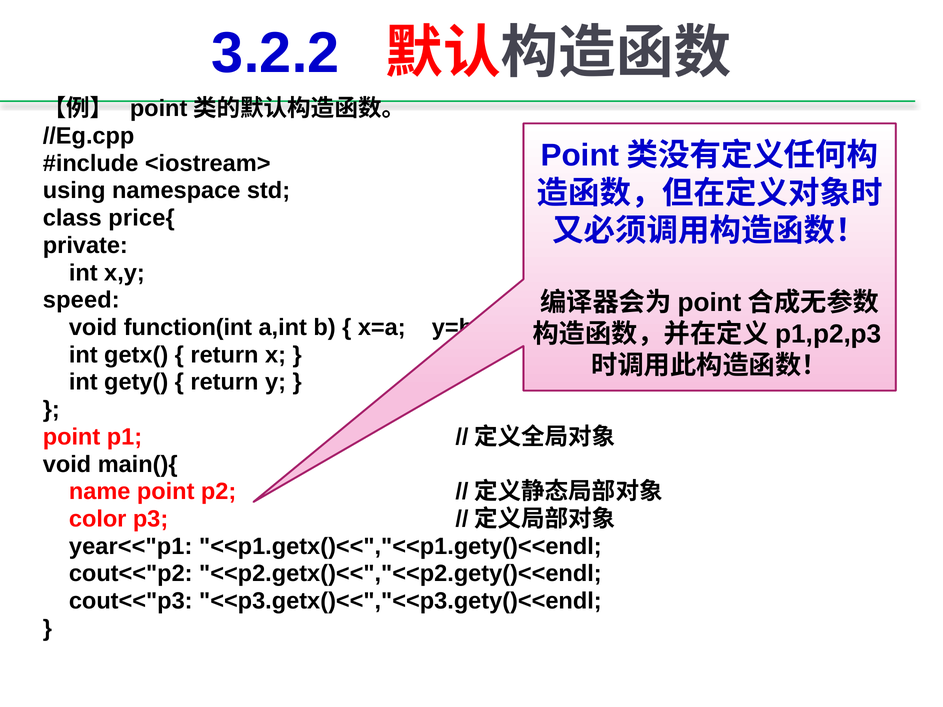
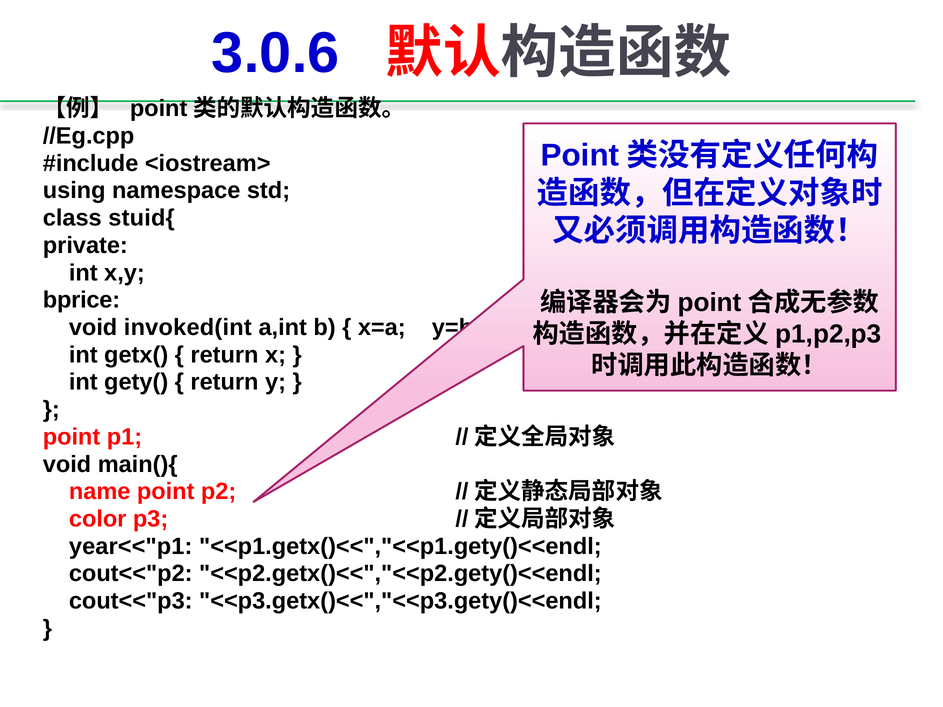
3.2.2: 3.2.2 -> 3.0.6 (275, 53)
price{: price{ -> stuid{ (142, 218)
speed: speed -> bprice (81, 300)
function(int: function(int -> invoked(int (188, 328)
